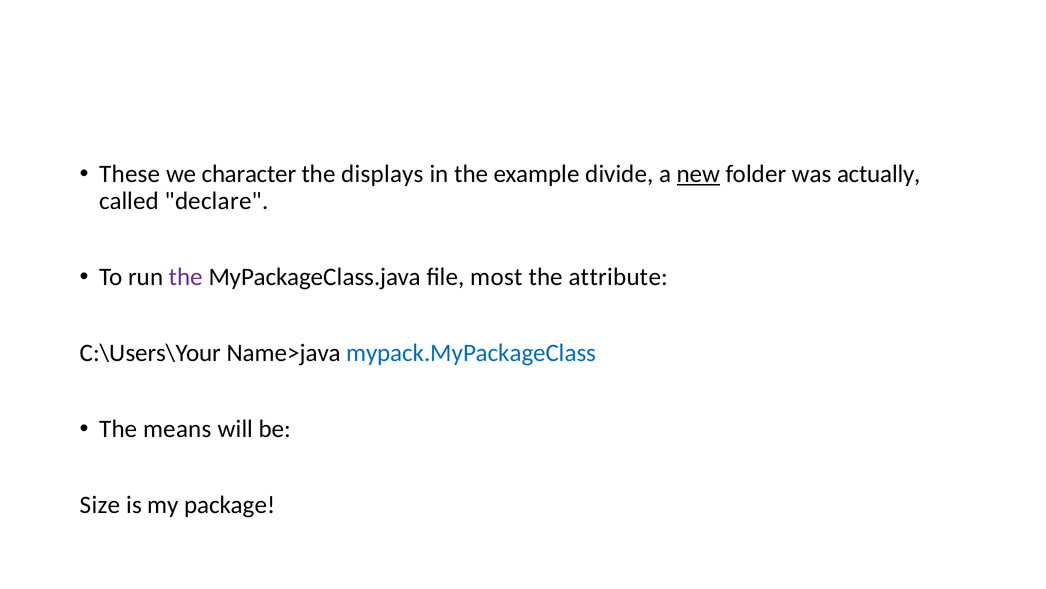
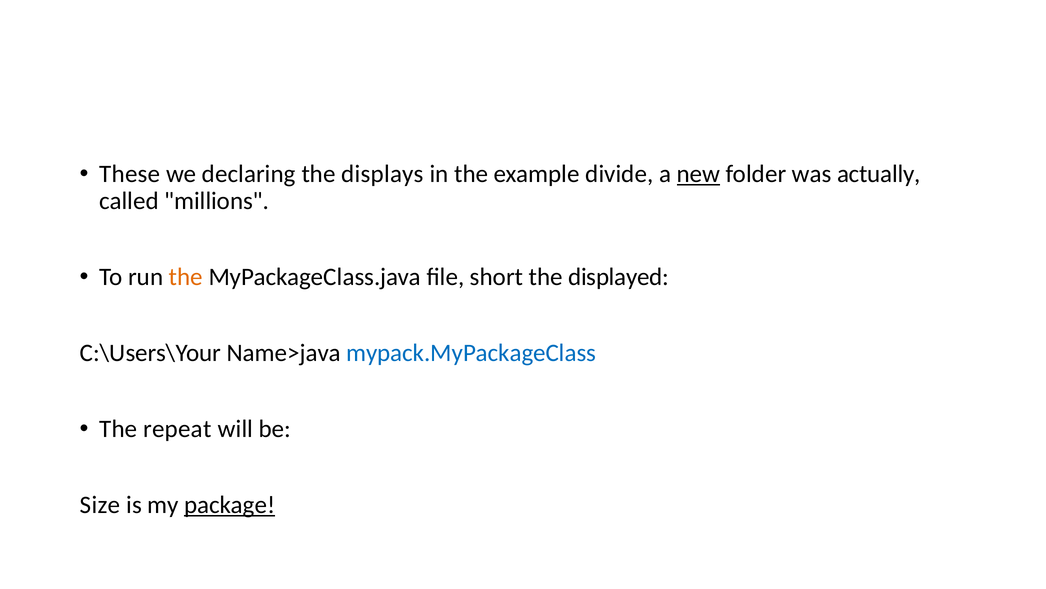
character: character -> declaring (249, 174)
declare: declare -> millions (217, 201)
the colour: purple -> orange (186, 277)
most: most -> short (497, 277)
attribute: attribute -> displayed (619, 277)
means: means -> repeat (177, 429)
package underline: none -> present (230, 505)
